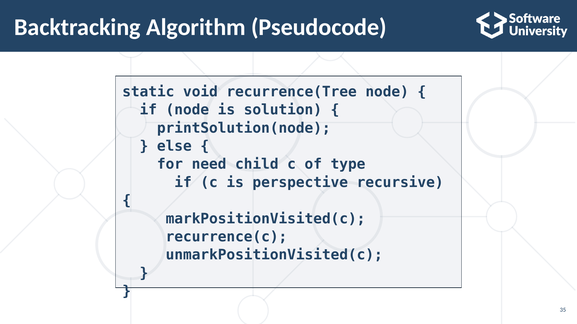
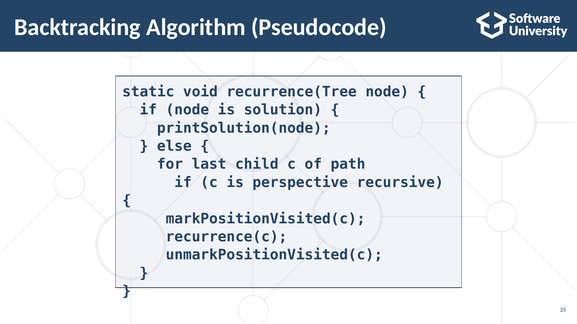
need: need -> last (209, 165)
type: type -> path (348, 165)
